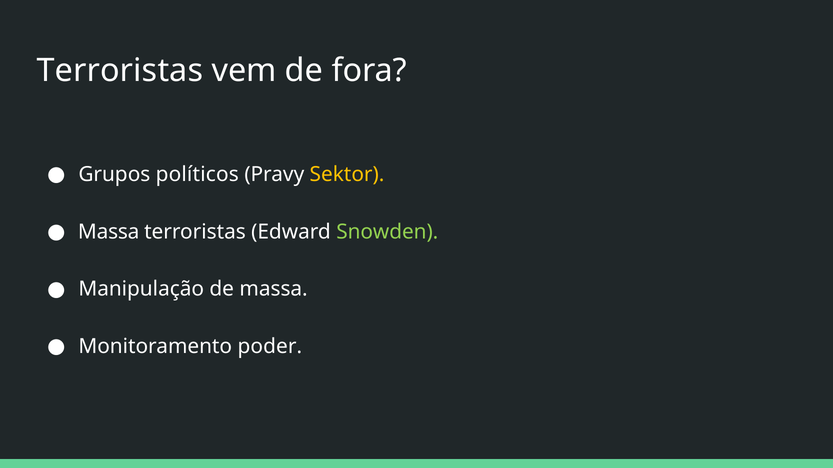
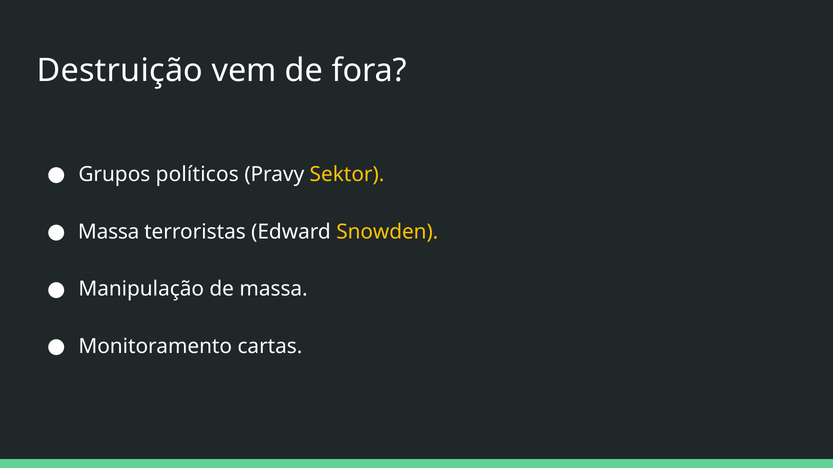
Terroristas: Terroristas -> Destruição (120, 71)
Snowden colour: light green -> yellow (387, 232)
poder: poder -> cartas (270, 347)
